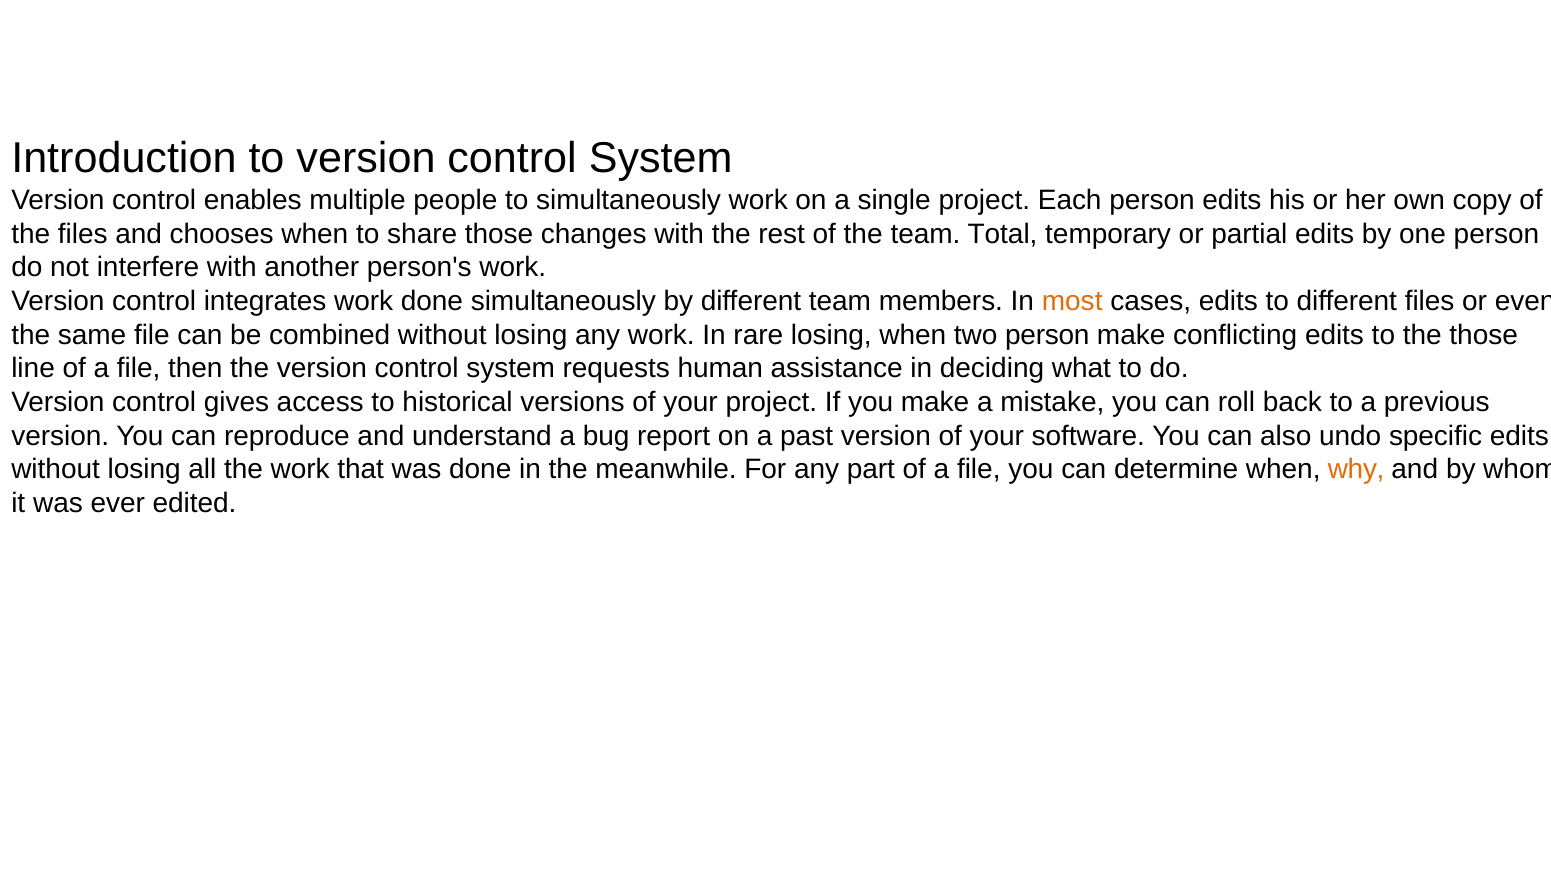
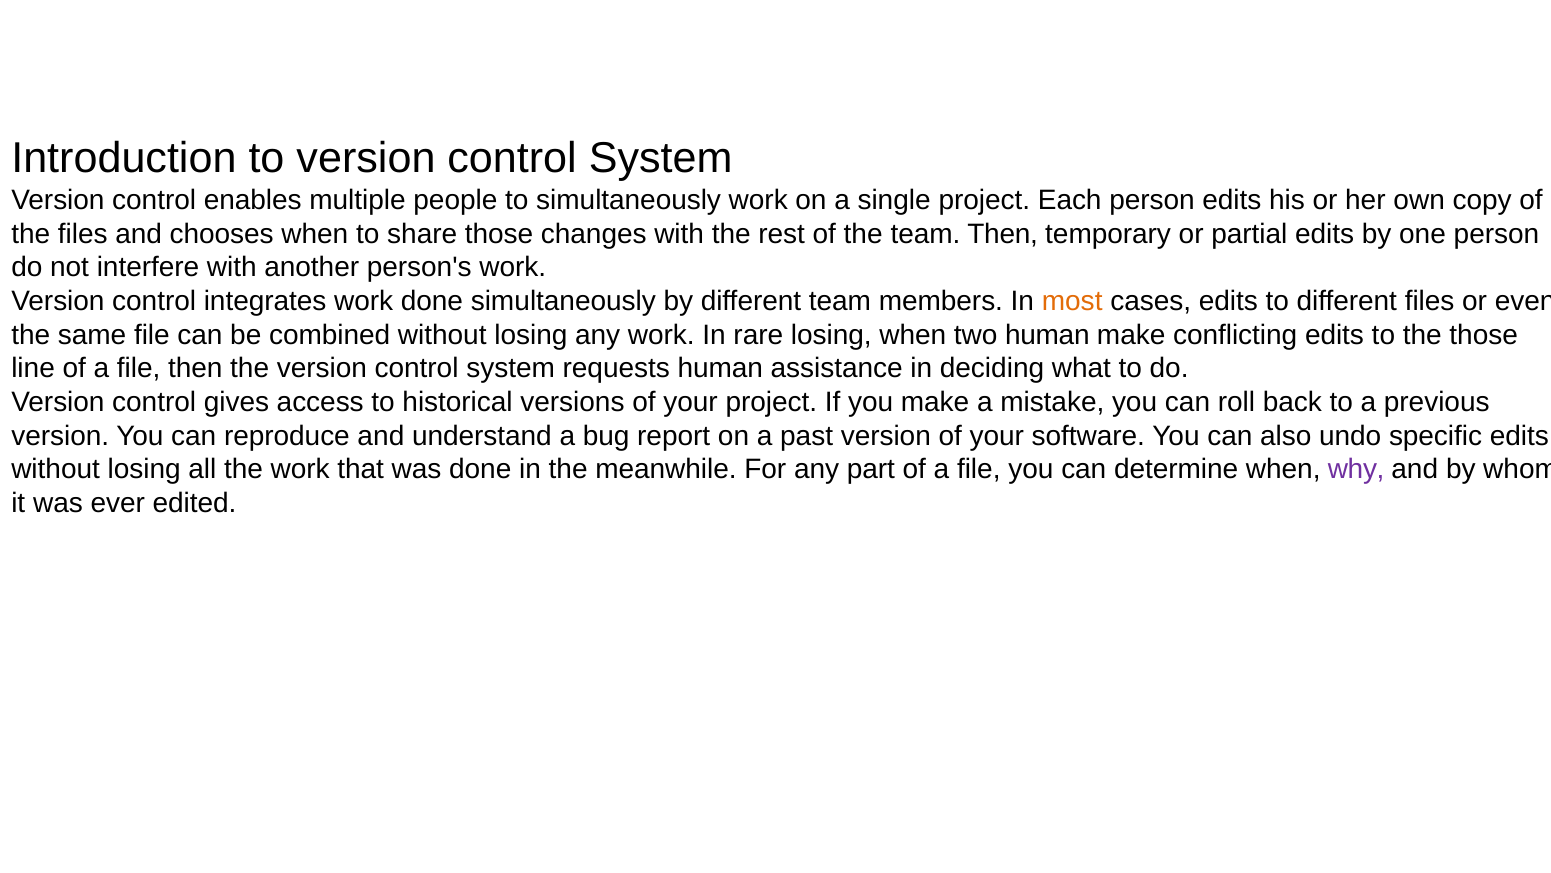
team Total: Total -> Then (1003, 234)
two person: person -> human (1047, 335)
why colour: orange -> purple (1356, 469)
